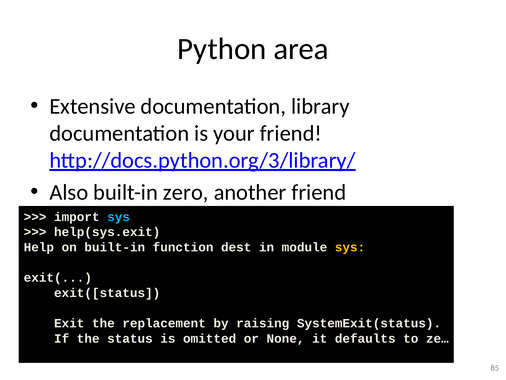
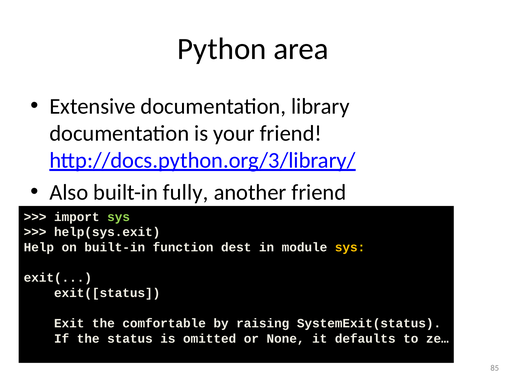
zero: zero -> fully (186, 192)
sys colour: light blue -> light green (119, 217)
replacement: replacement -> comfortable (164, 323)
